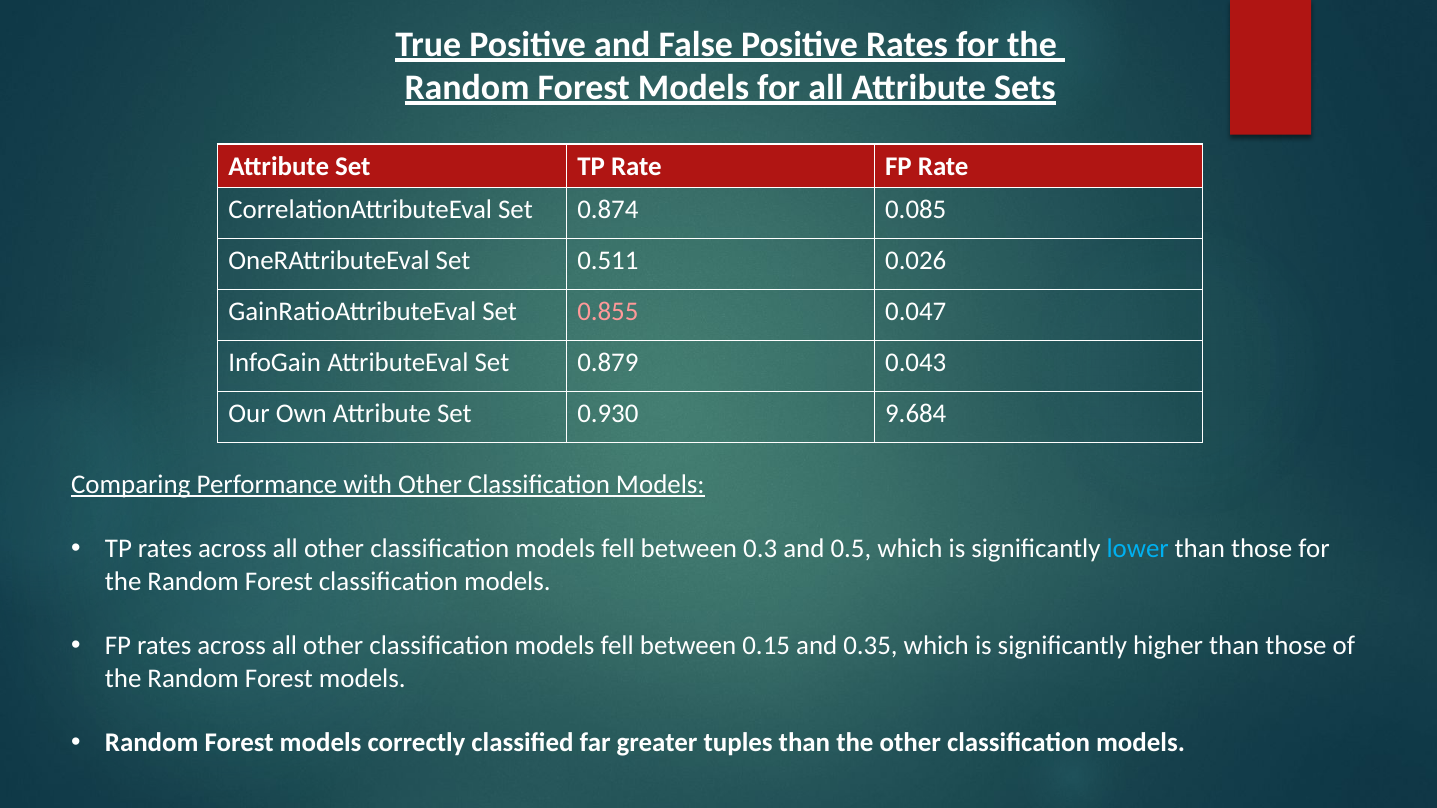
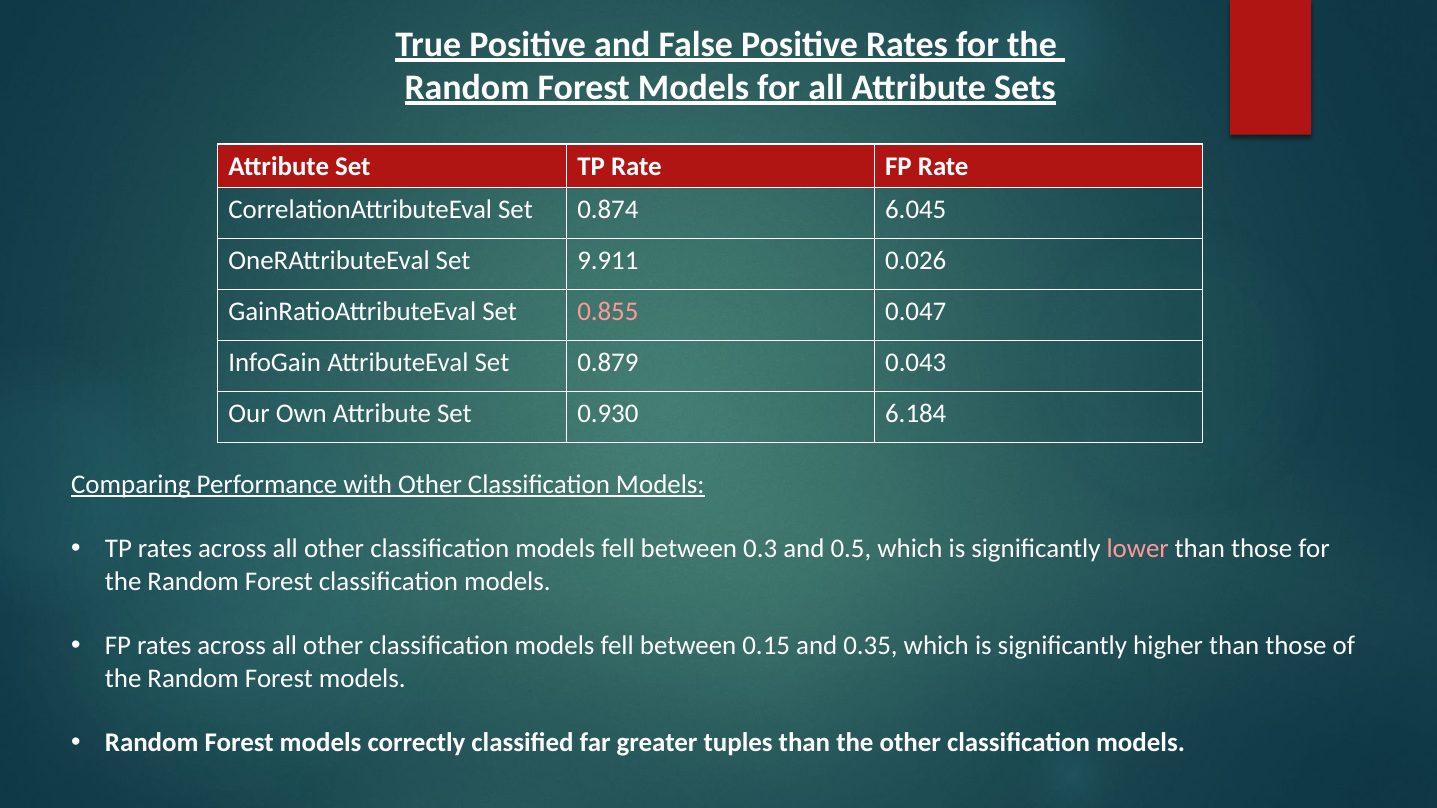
0.085: 0.085 -> 6.045 (916, 210)
0.511: 0.511 -> 9.911 (608, 261)
9.684: 9.684 -> 6.184 (916, 414)
lower colour: light blue -> pink (1138, 549)
